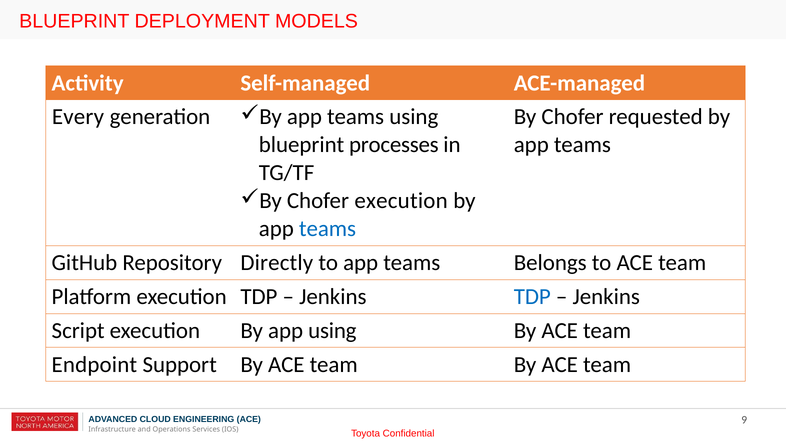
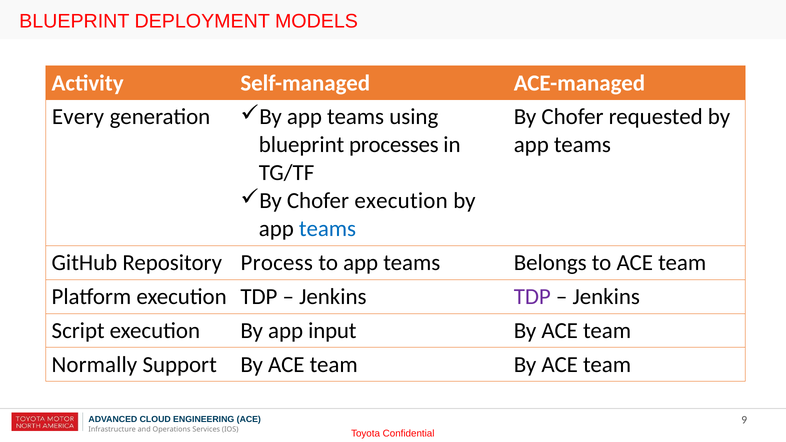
Directly: Directly -> Process (277, 263)
TDP colour: blue -> purple (532, 297)
app using: using -> input (332, 331)
Endpoint: Endpoint -> Normally (94, 365)
